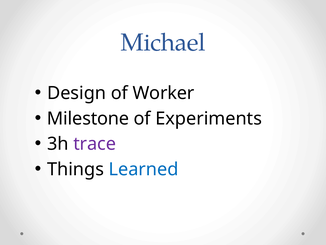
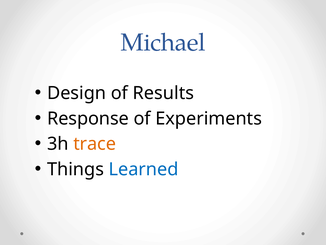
Worker: Worker -> Results (163, 93)
Milestone: Milestone -> Response (88, 118)
trace colour: purple -> orange (95, 144)
